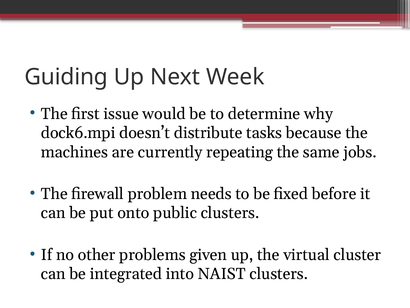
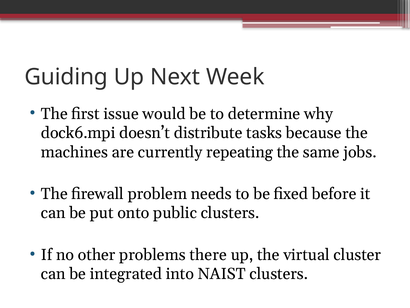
given: given -> there (208, 254)
